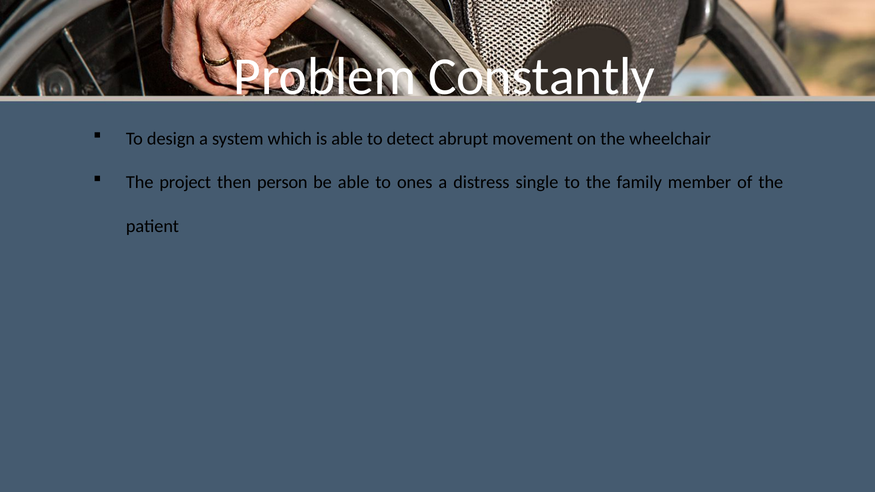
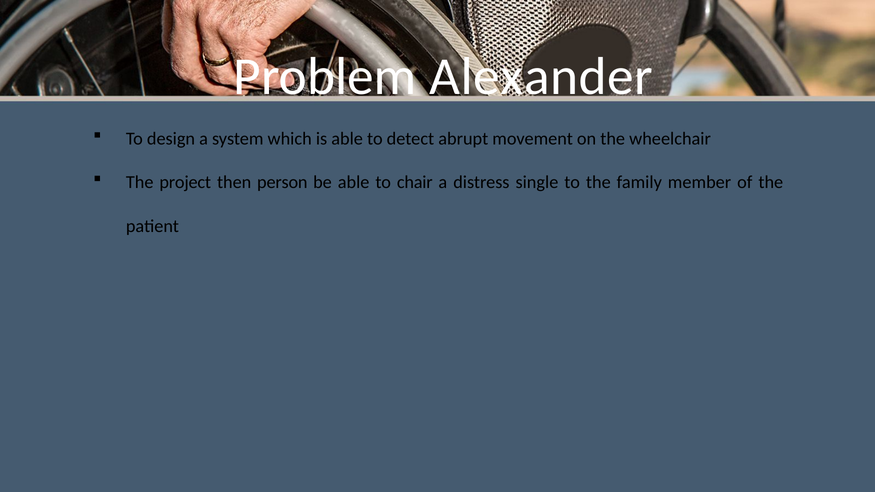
Constantly: Constantly -> Alexander (541, 77)
ones: ones -> chair (415, 182)
